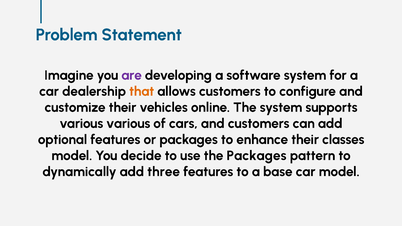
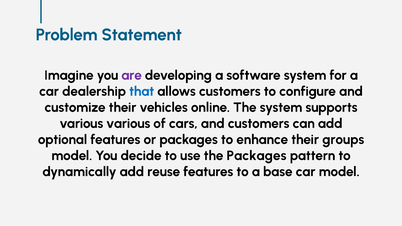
that colour: orange -> blue (142, 91)
classes: classes -> groups (343, 140)
three: three -> reuse (164, 172)
